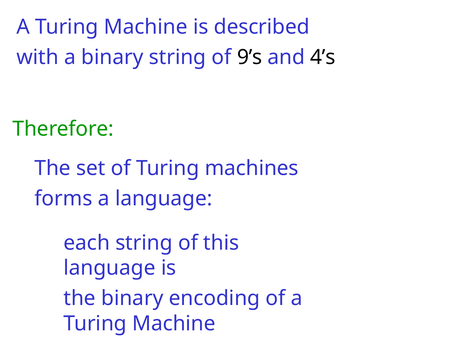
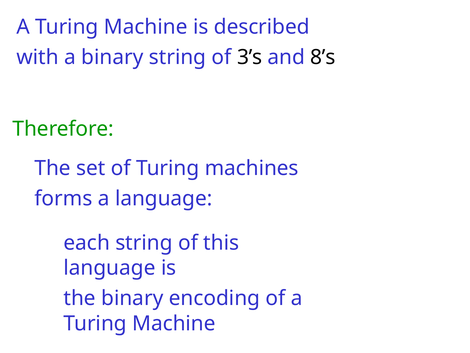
9’s: 9’s -> 3’s (250, 57)
4’s: 4’s -> 8’s (323, 57)
